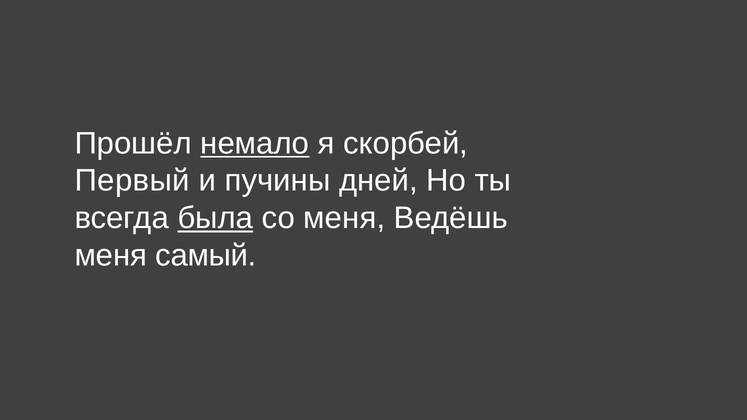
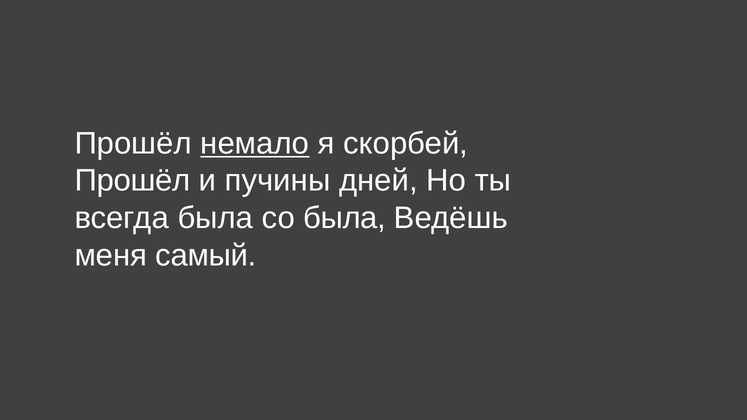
Первый: Первый -> Прошёл (132, 181)
была underline: present -> none (215, 218)
со меня: меня -> была (345, 218)
